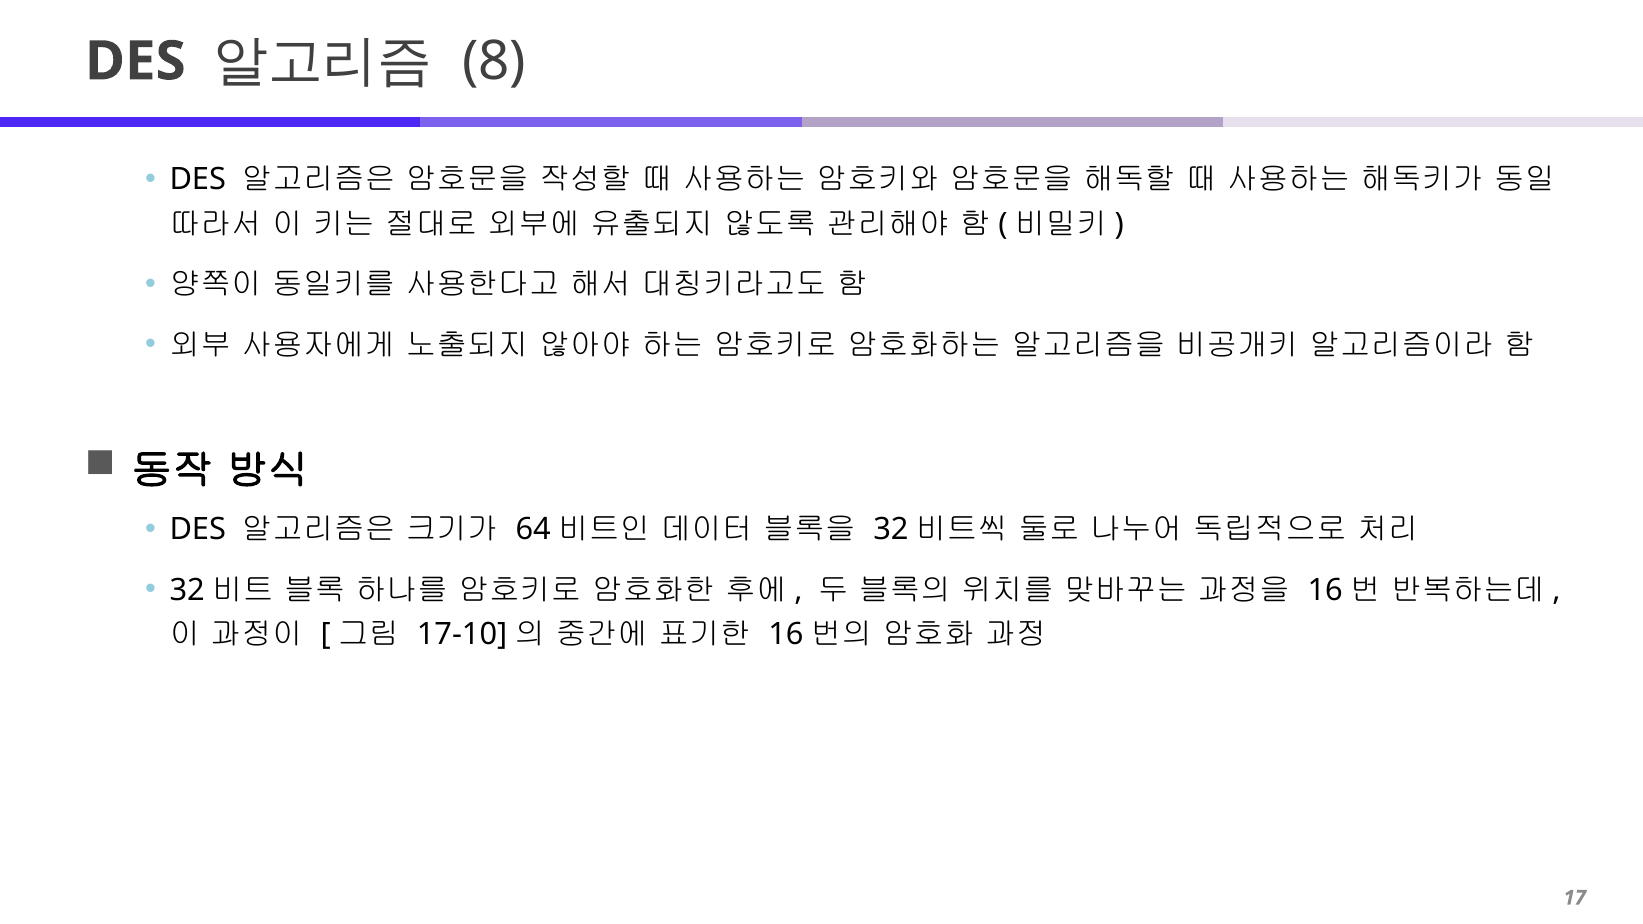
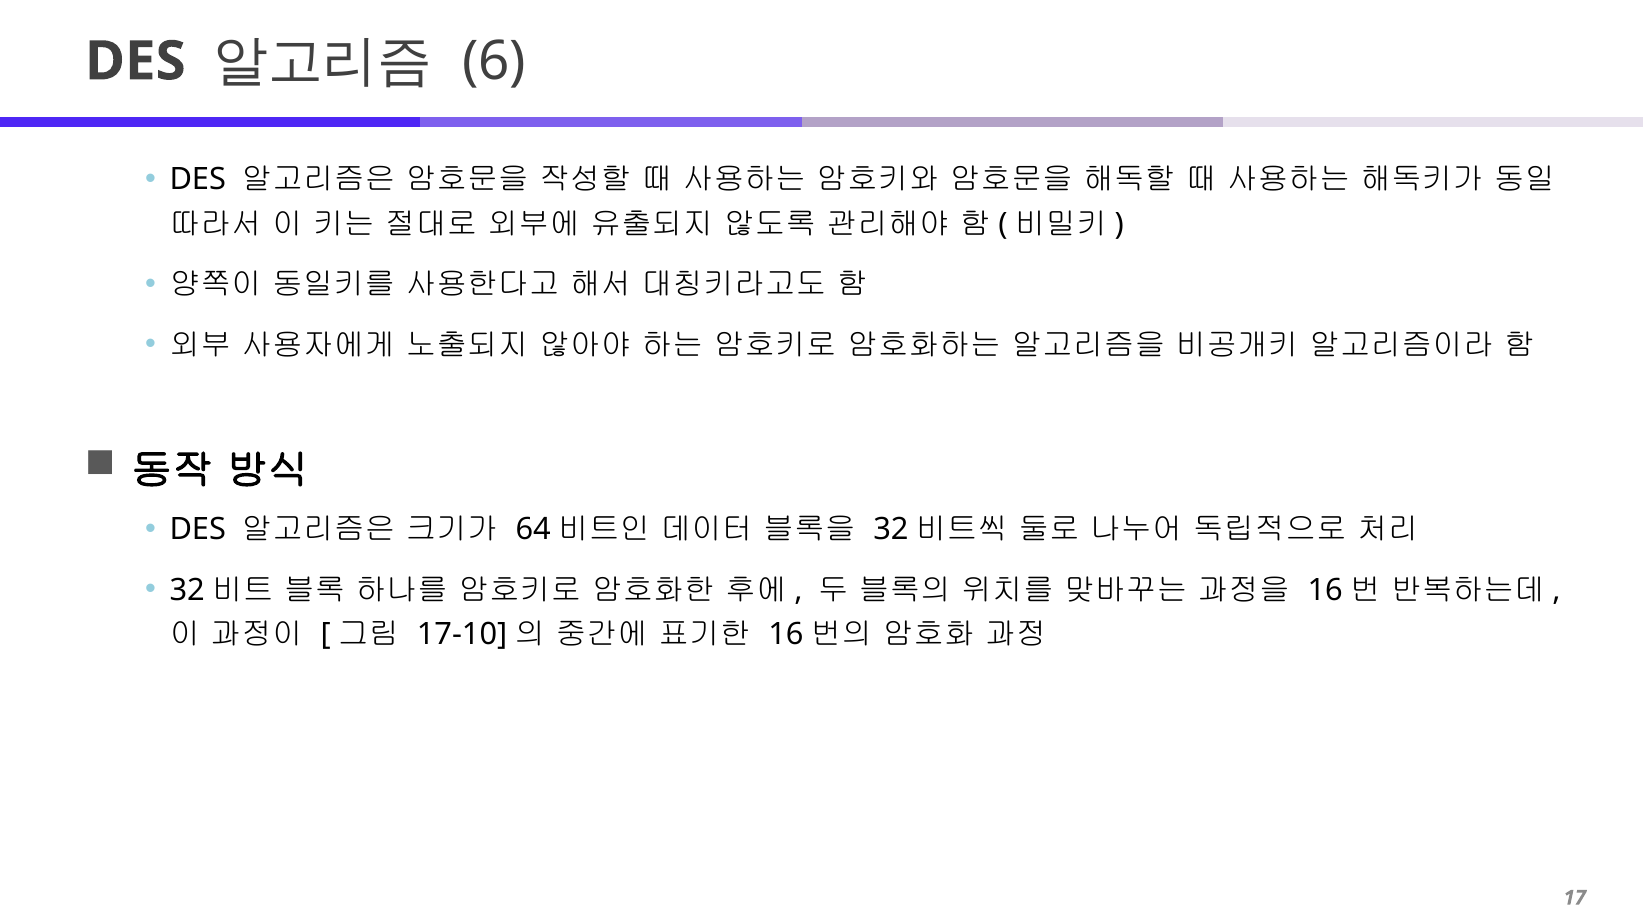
8: 8 -> 6 (494, 61)
